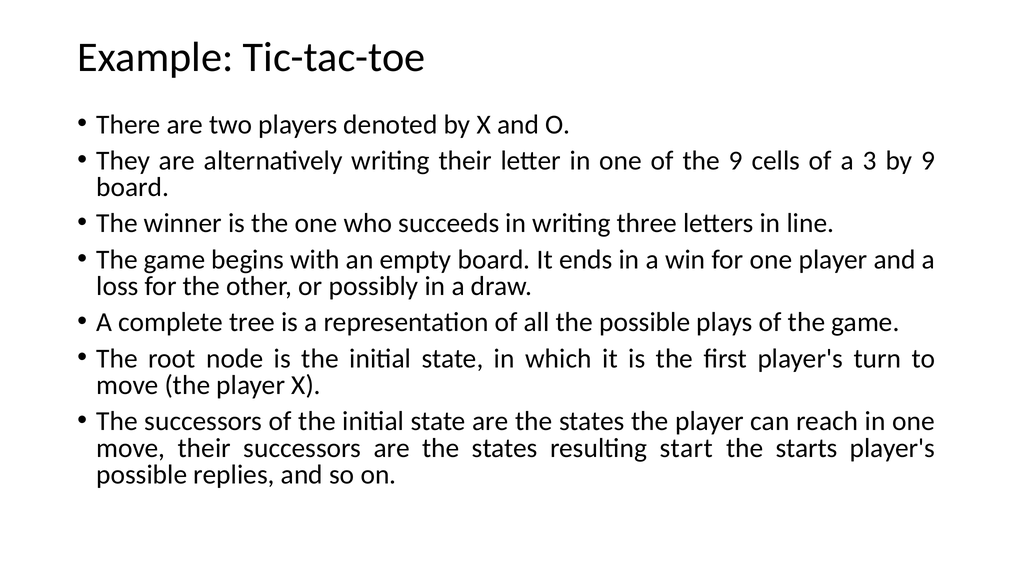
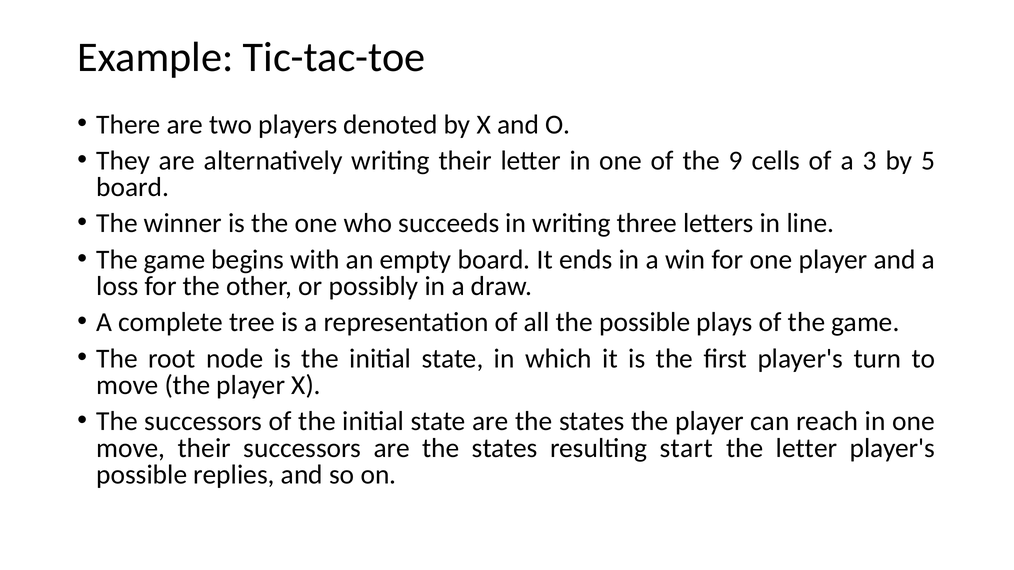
by 9: 9 -> 5 (928, 161)
the starts: starts -> letter (807, 448)
